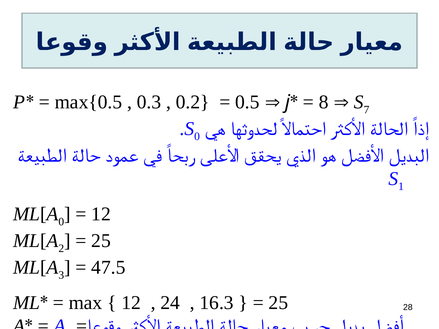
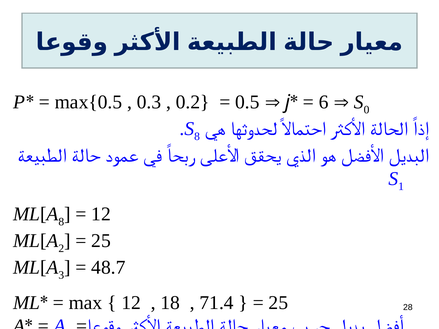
8: 8 -> 6 (324, 102)
7: 7 -> 0 (367, 110)
0: 0 -> 8 (197, 136)
0: 0 -> 8 (61, 222)
47.5: 47.5 -> 48.7 (108, 268)
24: 24 -> 18 (170, 303)
16.3: 16.3 -> 71.4 (217, 303)
